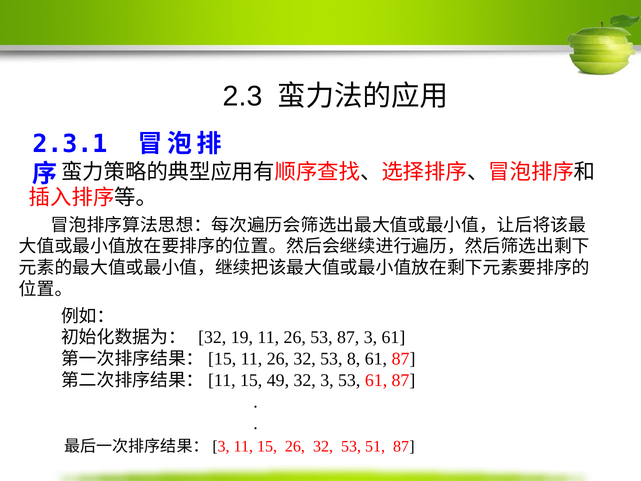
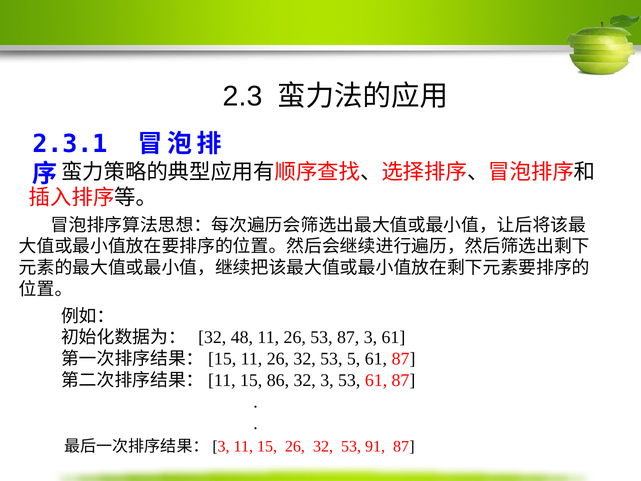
19: 19 -> 48 (242, 337)
8: 8 -> 5 (354, 359)
49: 49 -> 86 (278, 380)
51: 51 -> 91 (375, 446)
